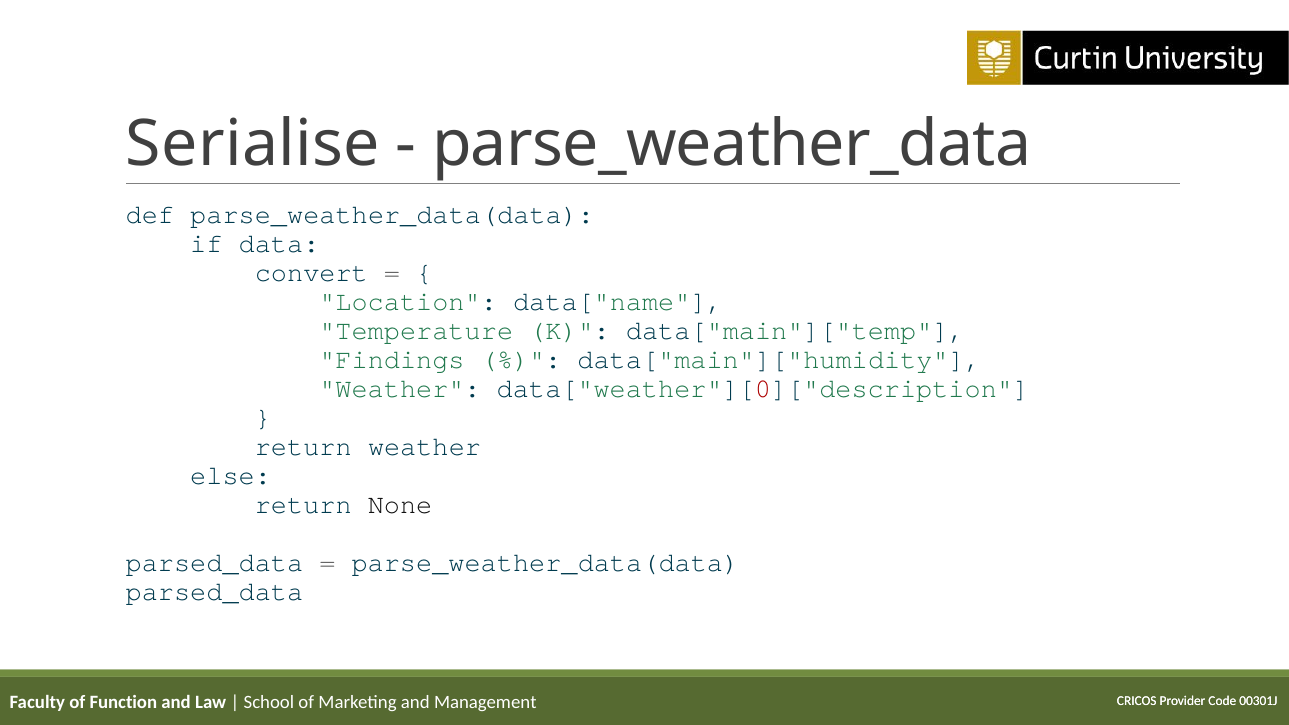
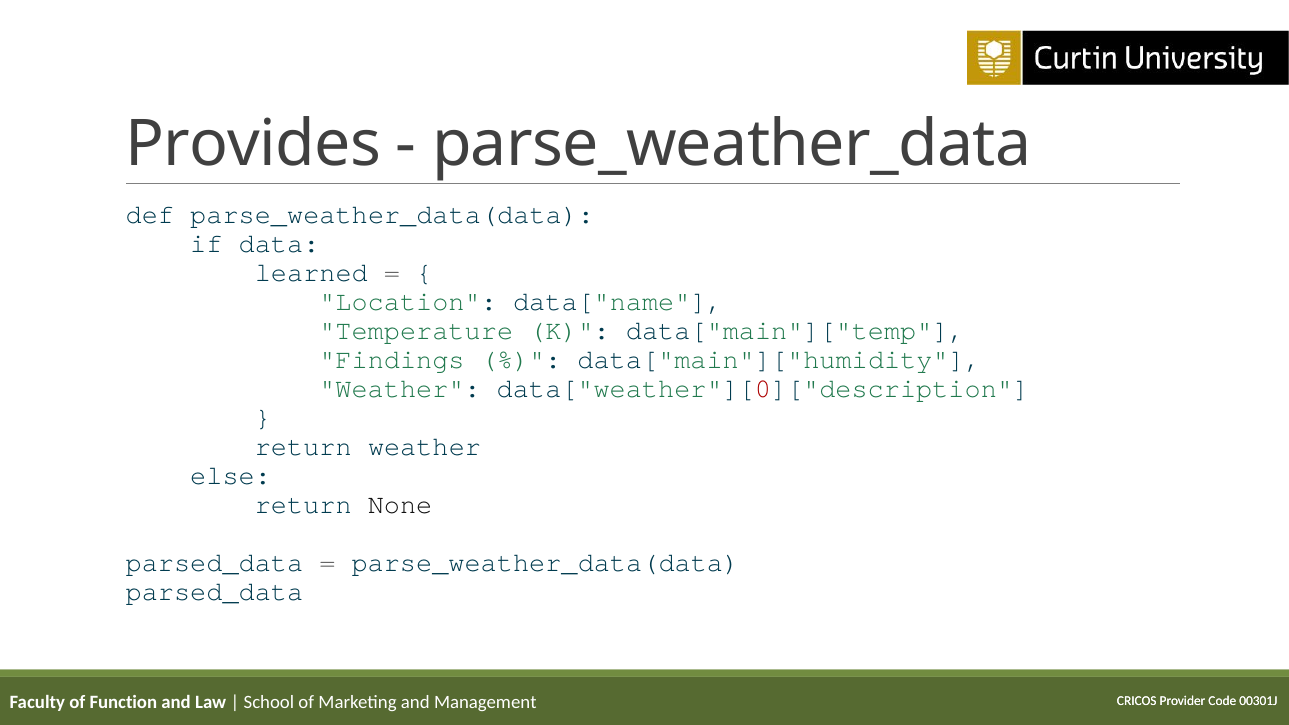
Serialise: Serialise -> Provides (253, 144)
convert: convert -> learned (311, 272)
